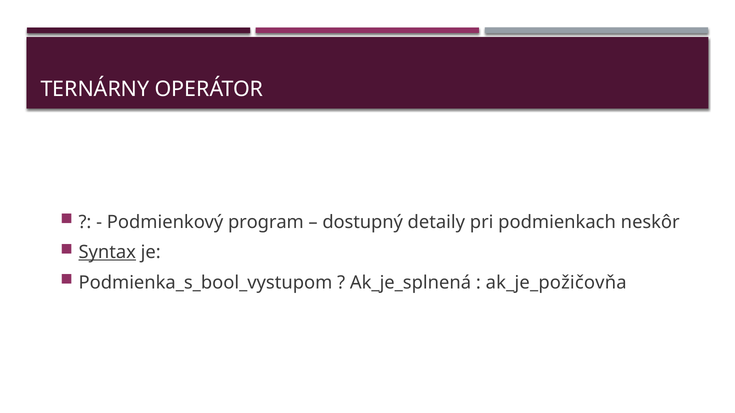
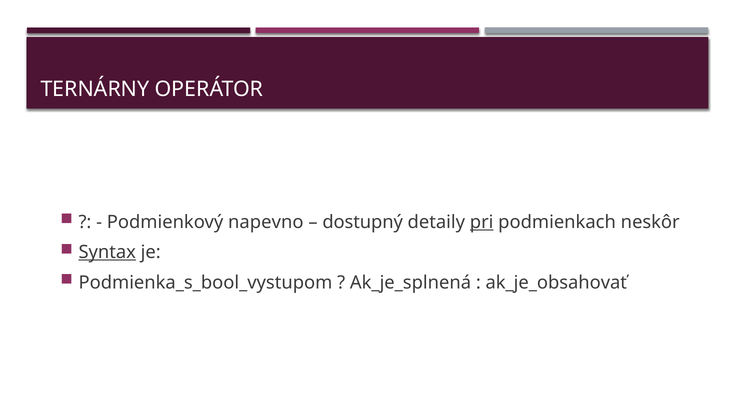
program: program -> napevno (266, 222)
pri underline: none -> present (482, 222)
ak_je_požičovňa: ak_je_požičovňa -> ak_je_obsahovať (556, 283)
